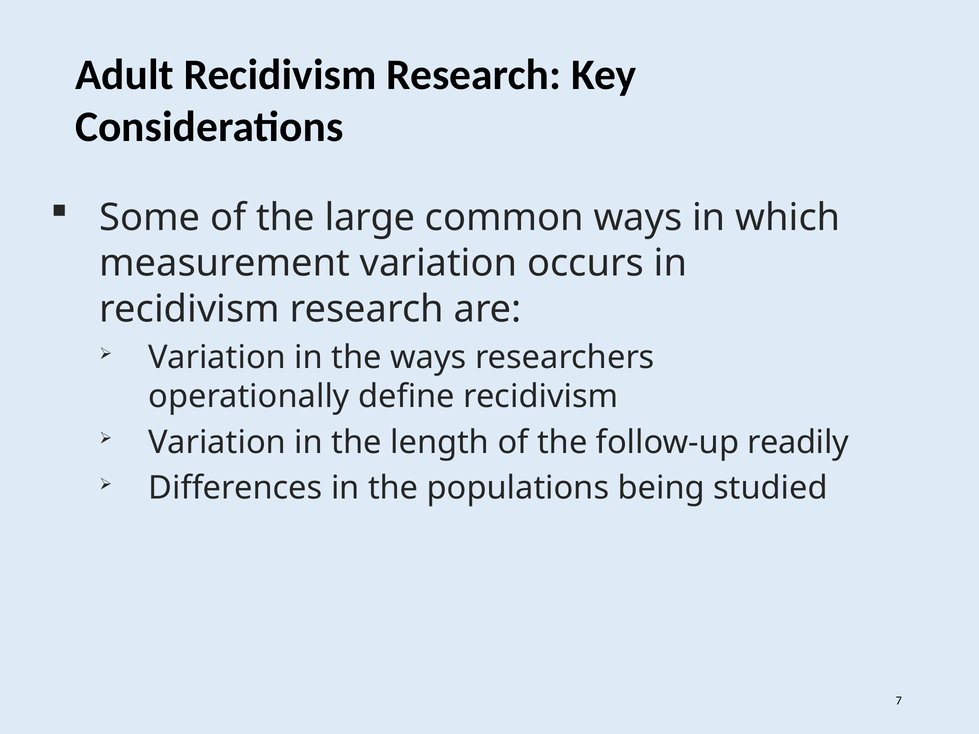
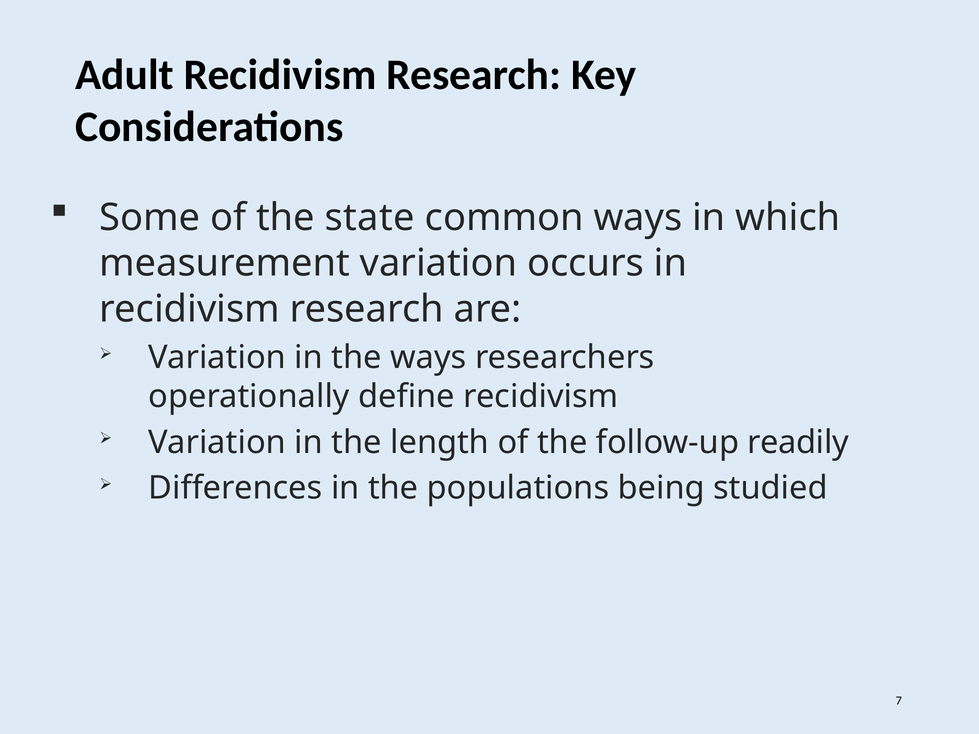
large: large -> state (370, 218)
